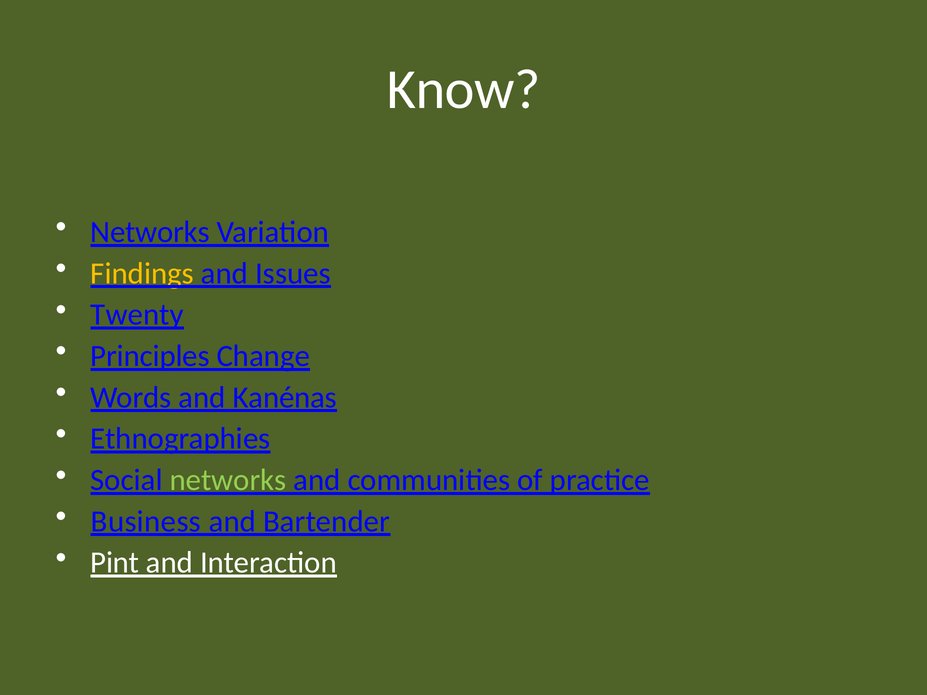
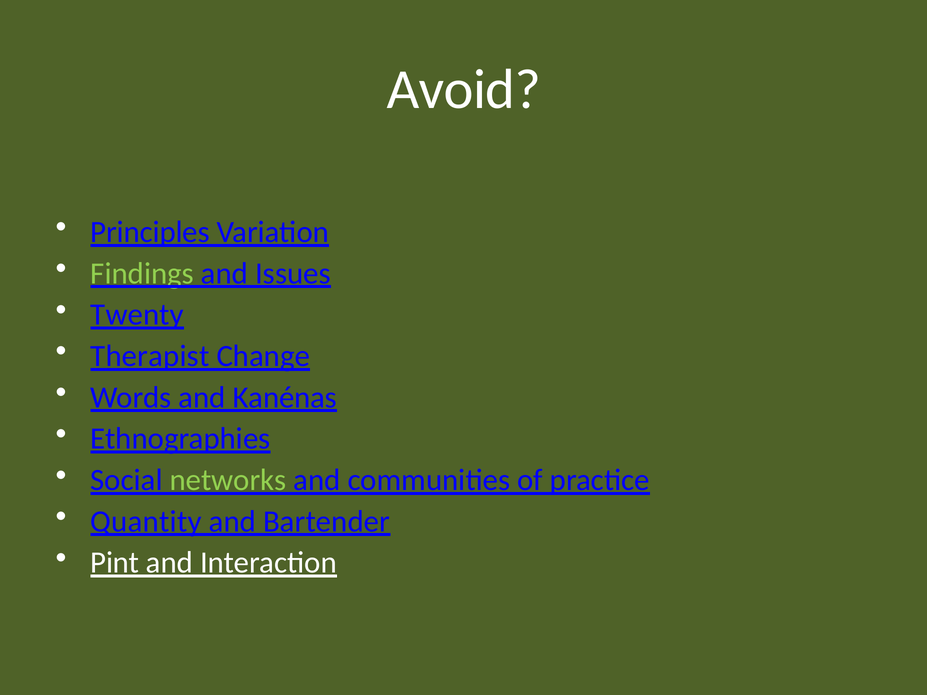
Know: Know -> Avoid (464, 90)
Networks: Networks -> Principles (150, 232)
Findings colour: yellow -> light green (142, 273)
Principles: Principles -> Therapist (150, 356)
Business: Business -> Quantity (146, 522)
